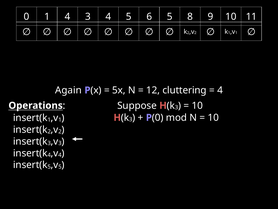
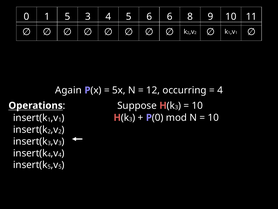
1 4: 4 -> 5 (67, 17)
6 5: 5 -> 6 (170, 17)
cluttering: cluttering -> occurring (185, 90)
